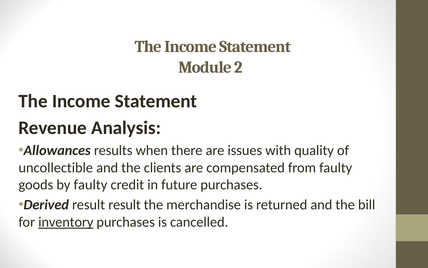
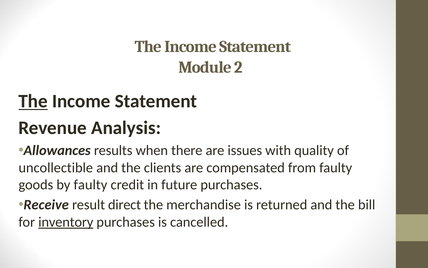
The underline: none -> present (33, 101)
Derived: Derived -> Receive (46, 204)
result result: result -> direct (124, 204)
